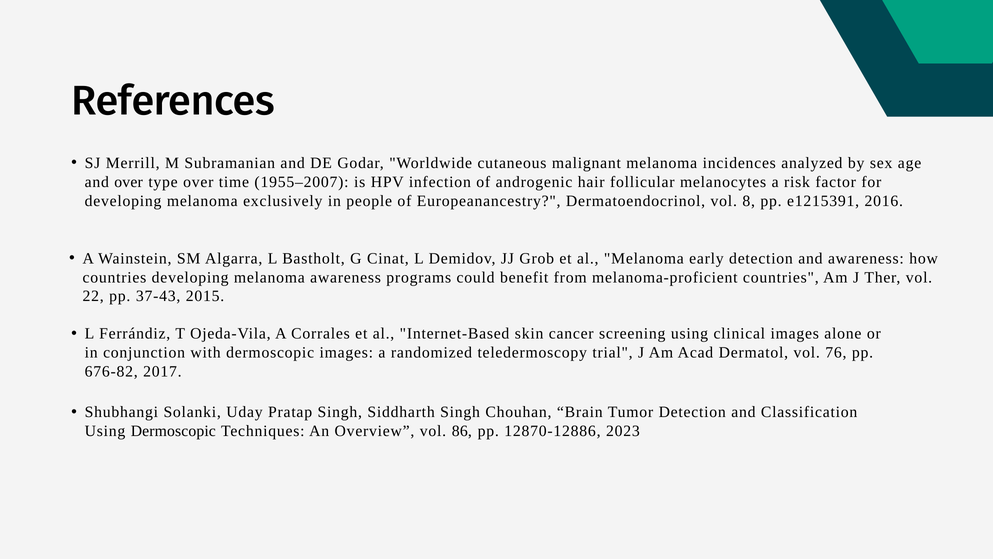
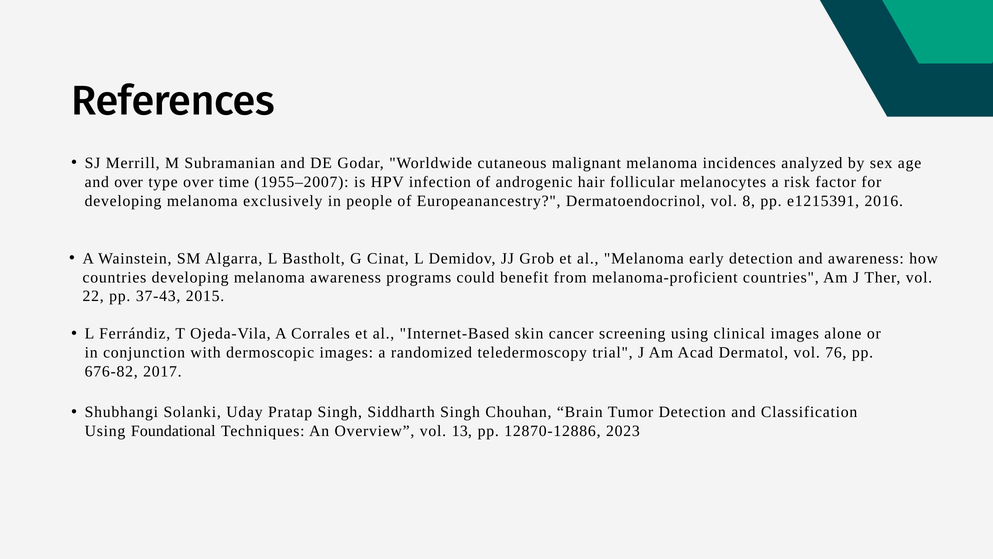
Using Dermoscopic: Dermoscopic -> Foundational (173, 431)
86: 86 -> 13 (462, 431)
